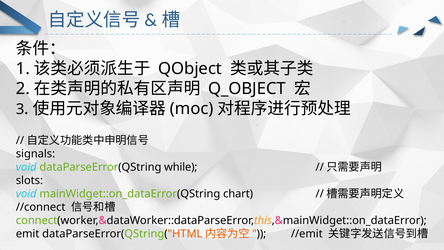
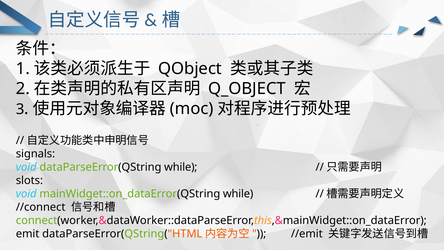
mainWidget::on_dataError(QString chart: chart -> while (238, 193)
